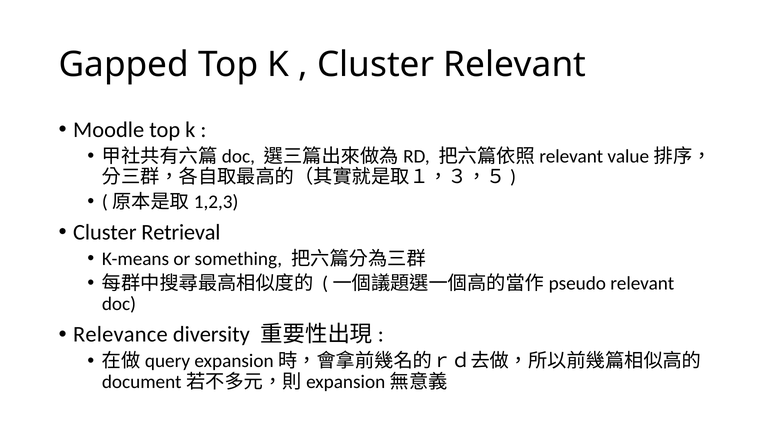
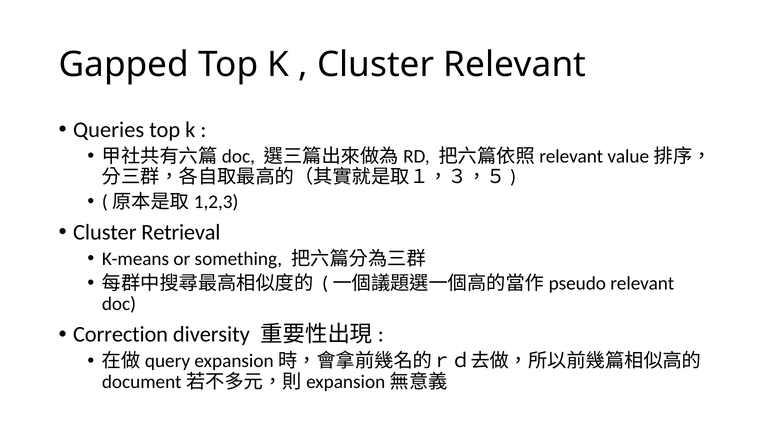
Moodle: Moodle -> Queries (109, 130)
Relevance: Relevance -> Correction (121, 335)
